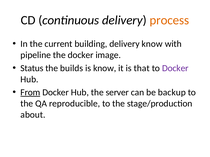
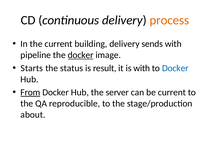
delivery know: know -> sends (152, 44)
docker underline: none -> present (81, 55)
Status: Status -> Starts (32, 68)
builds: builds -> status (72, 68)
is know: know -> result (105, 68)
is that: that -> with (142, 68)
Docker colour: purple -> blue (175, 68)
be backup: backup -> current (172, 93)
